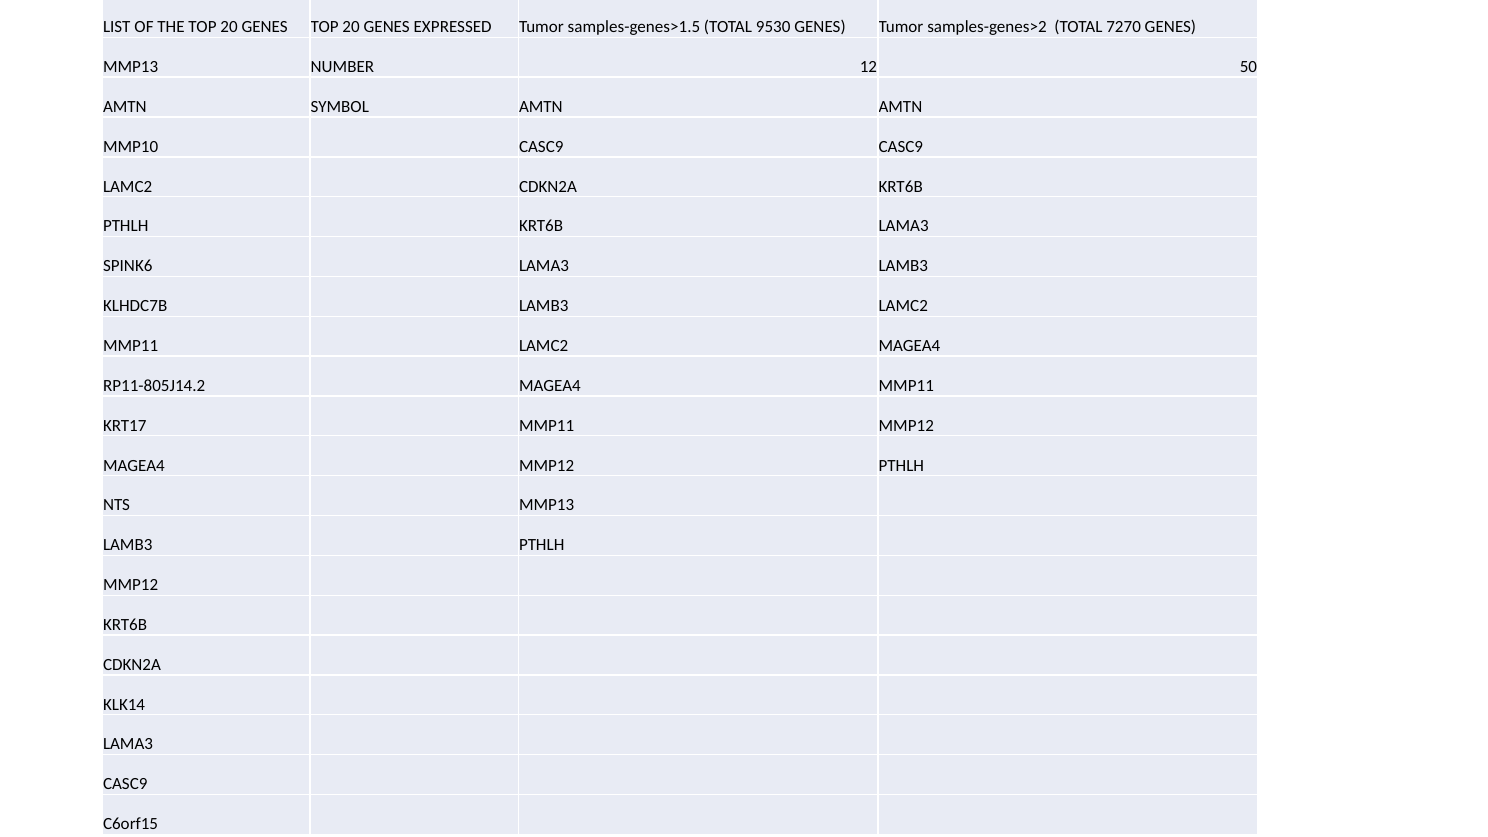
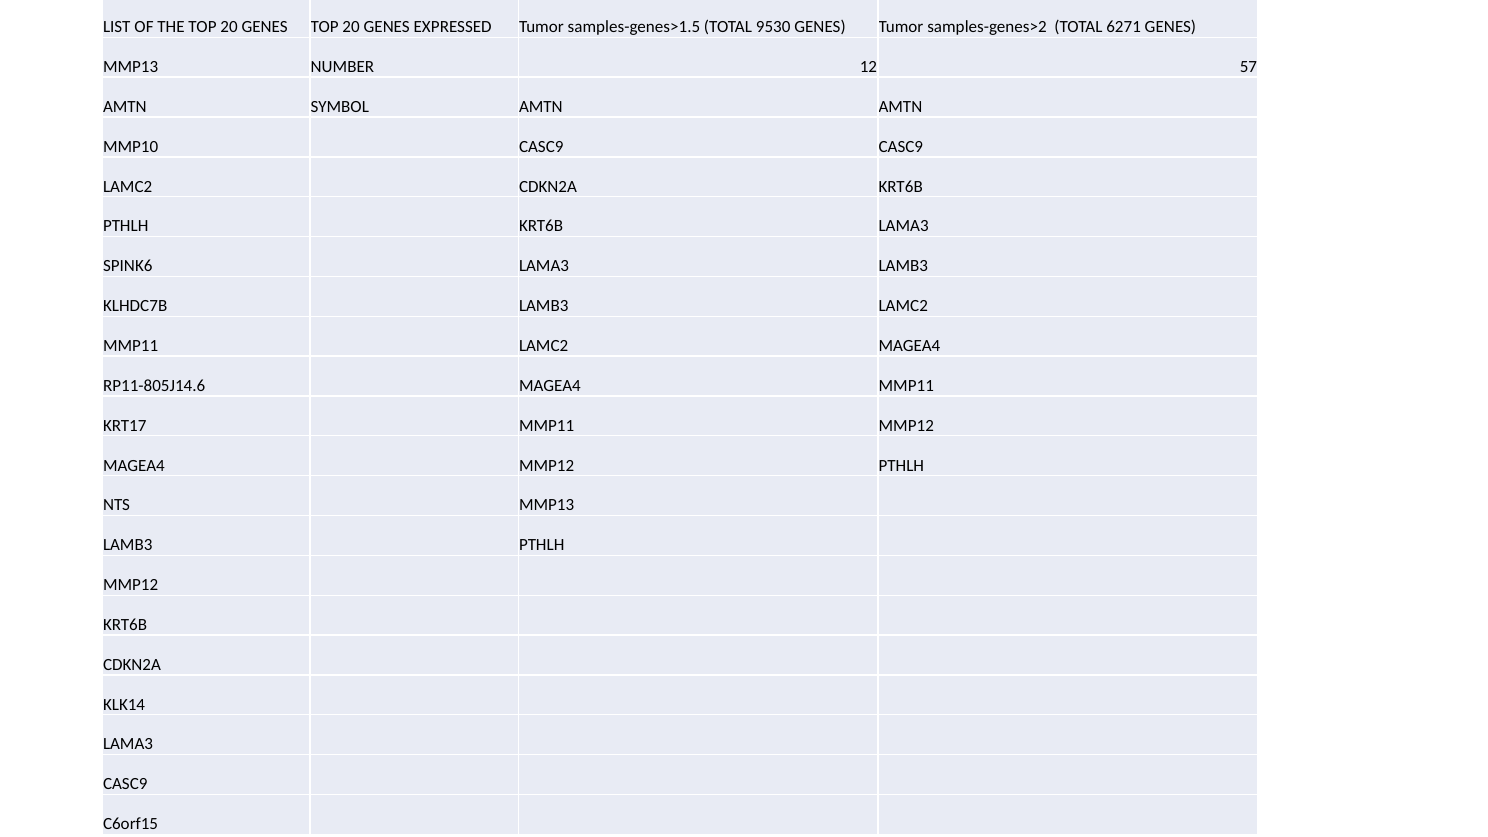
7270: 7270 -> 6271 (1124, 27)
50: 50 -> 57 (1248, 67)
RP11-805J14.2: RP11-805J14.2 -> RP11-805J14.6 (154, 386)
